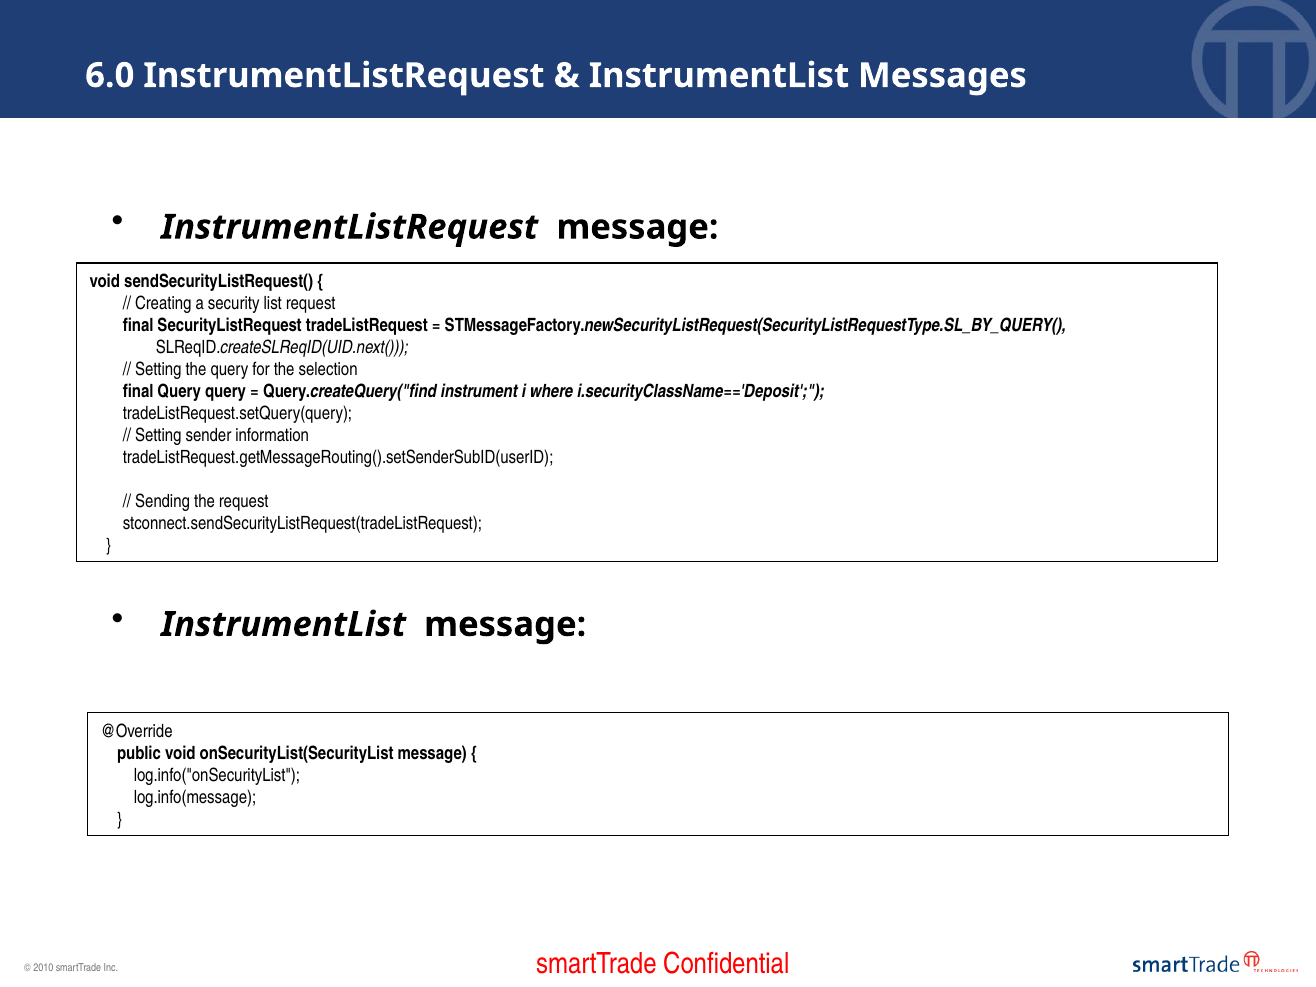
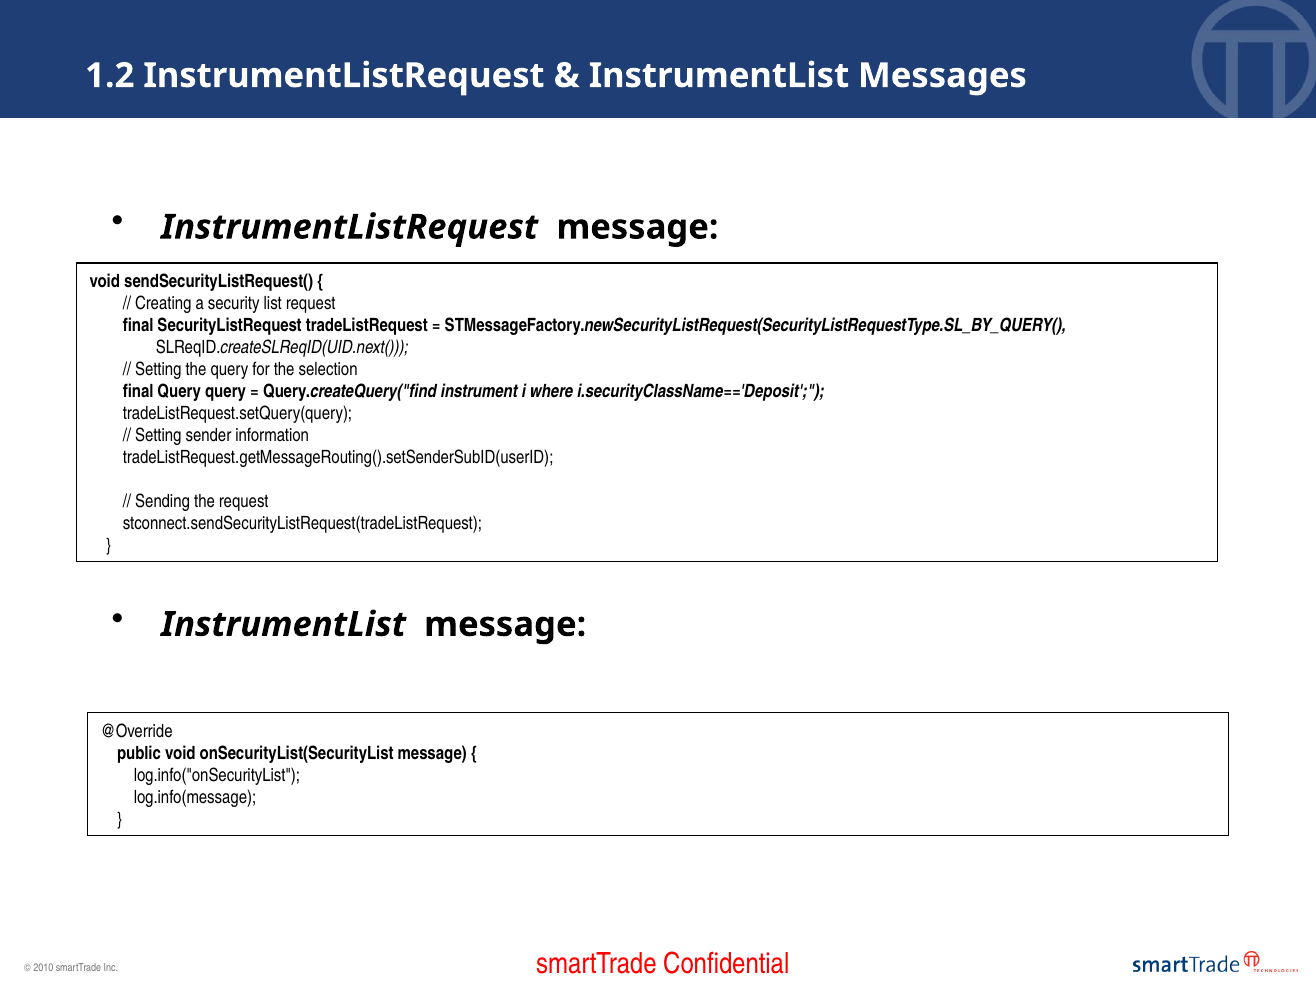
6.0: 6.0 -> 1.2 (110, 76)
